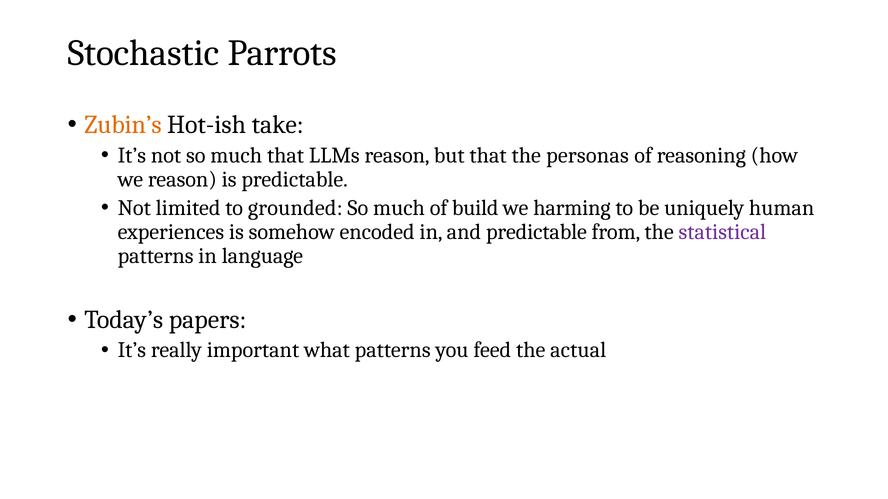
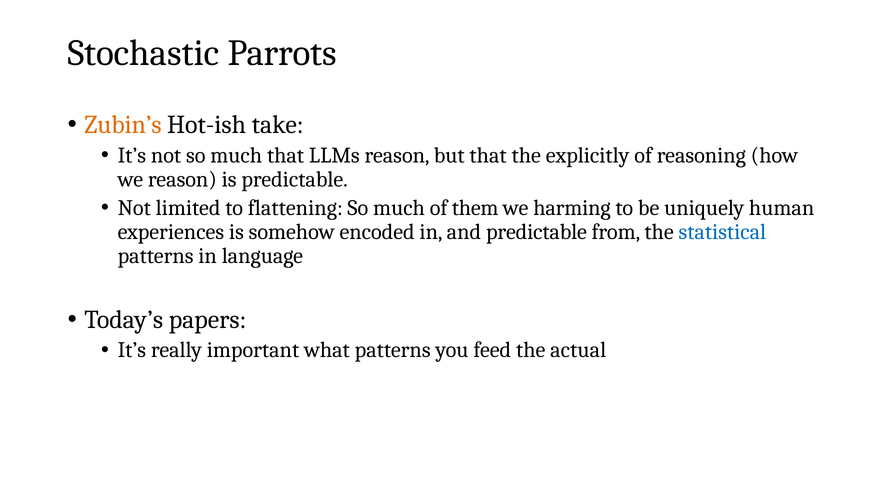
personas: personas -> explicitly (588, 156)
grounded: grounded -> flattening (295, 208)
build: build -> them (475, 208)
statistical colour: purple -> blue (722, 232)
